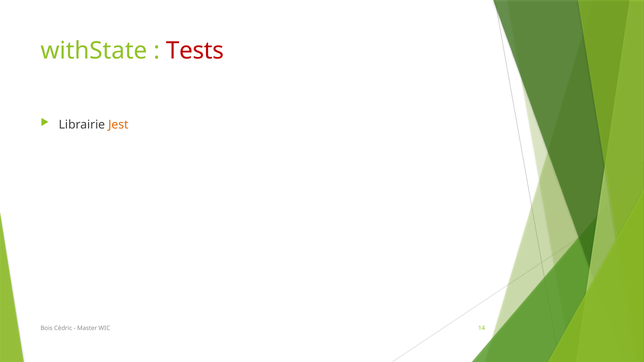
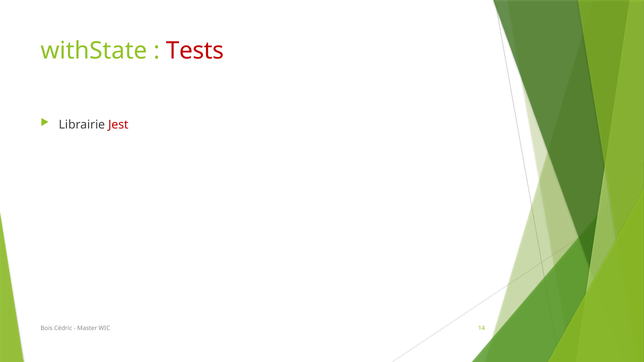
Jest colour: orange -> red (118, 125)
